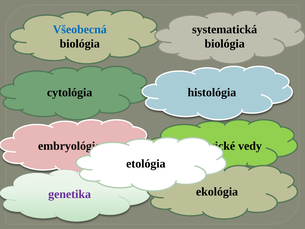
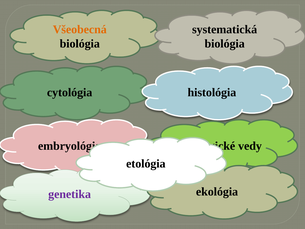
Všeobecná colour: blue -> orange (80, 29)
